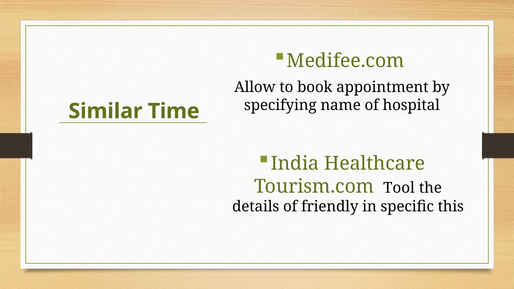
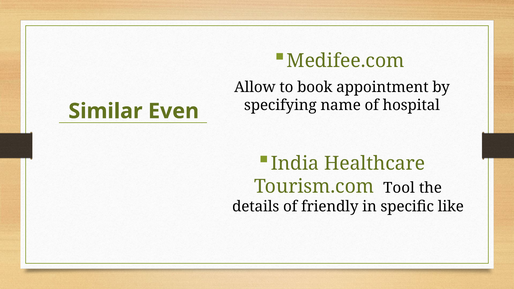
Time: Time -> Even (174, 111)
this: this -> like (451, 207)
